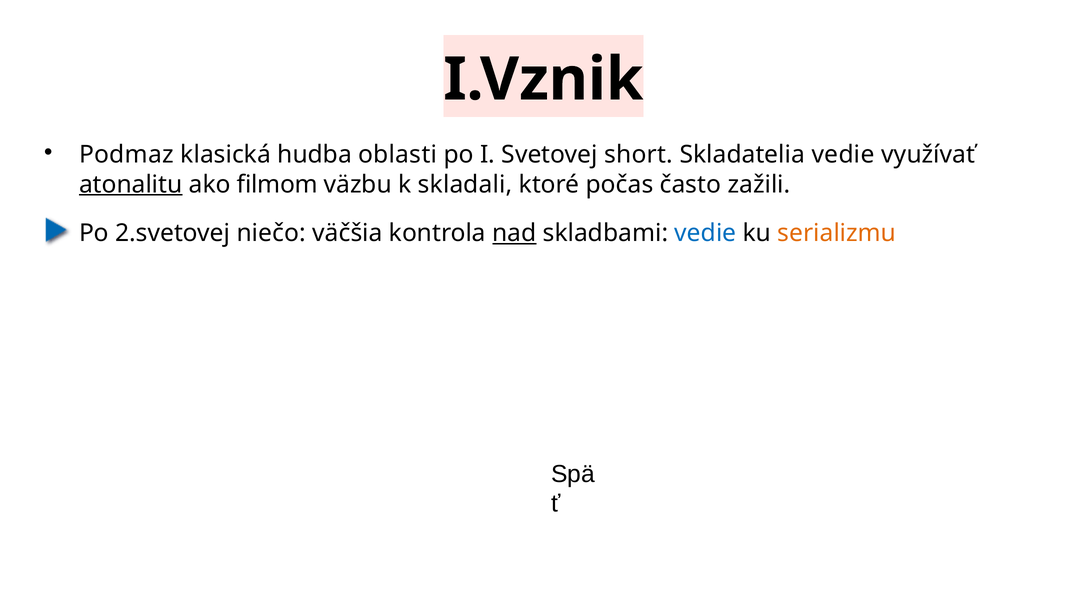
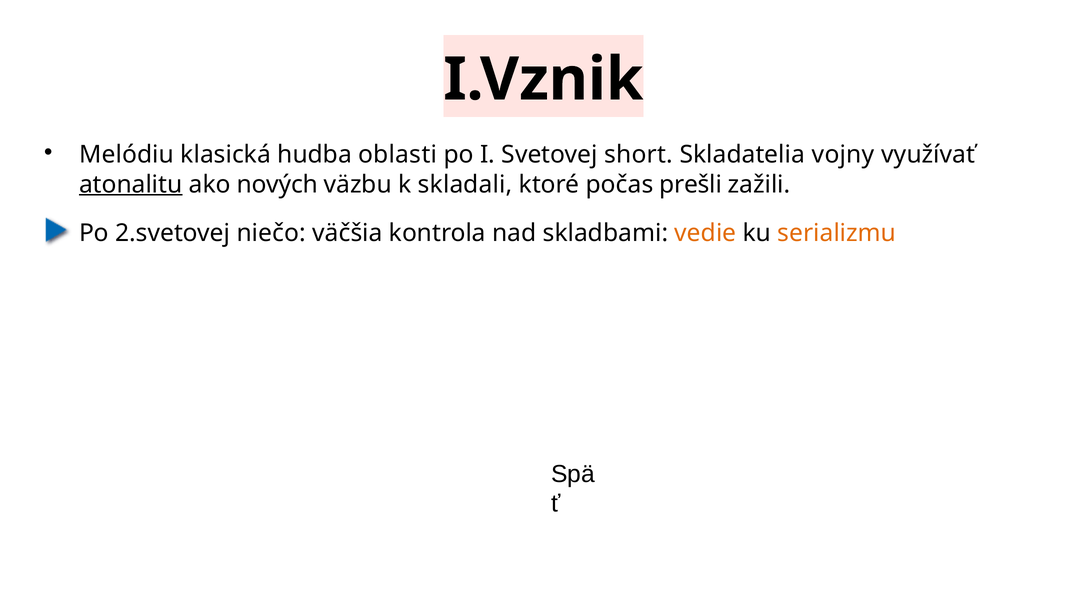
Podmaz: Podmaz -> Melódiu (127, 155)
Skladatelia vedie: vedie -> vojny (843, 155)
filmom: filmom -> nových (277, 185)
často: často -> prešli (691, 185)
nad underline: present -> none (514, 234)
vedie colour: blue -> orange (705, 234)
